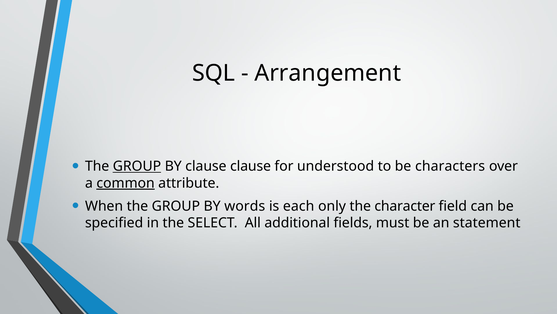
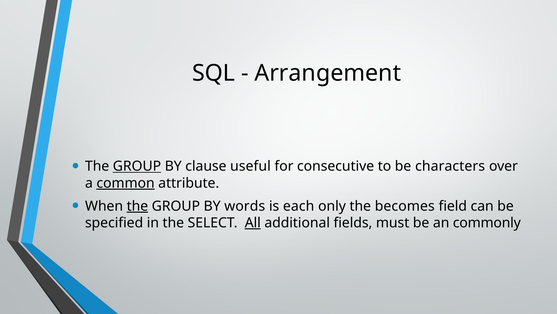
clause clause: clause -> useful (250, 166)
understood: understood -> consecutive (336, 166)
the underline: none -> present (137, 206)
character: character -> becomes (405, 206)
All underline: none -> present (253, 222)
statement: statement -> commonly (487, 222)
